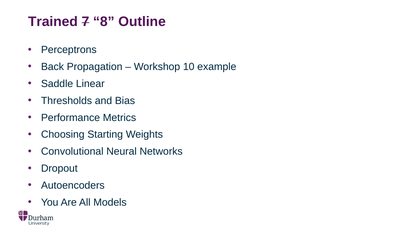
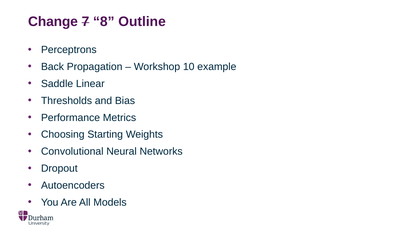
Trained: Trained -> Change (53, 22)
